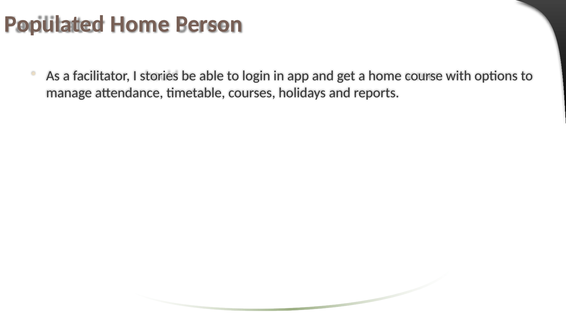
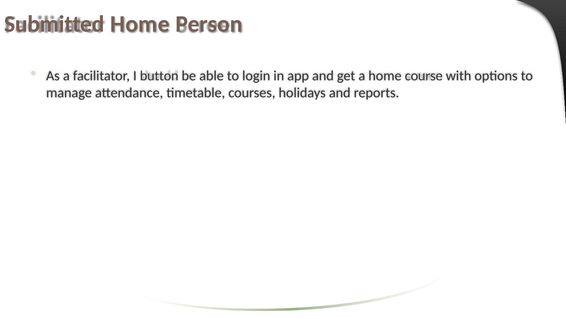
Populated: Populated -> Submitted (54, 24)
stories: stories -> button (159, 76)
